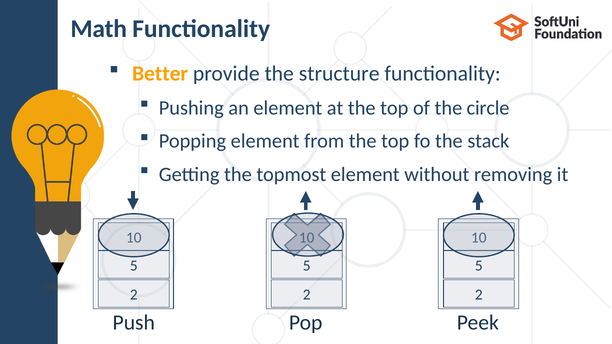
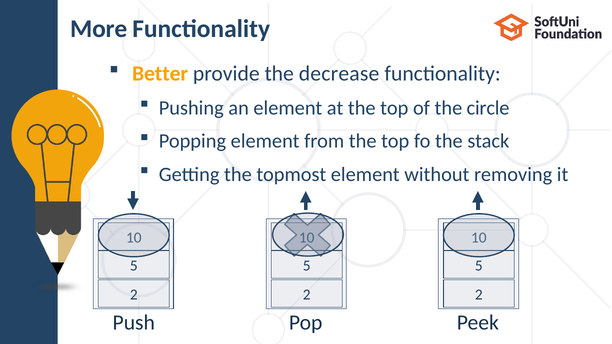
Math: Math -> More (99, 29)
structure: structure -> decrease (339, 74)
